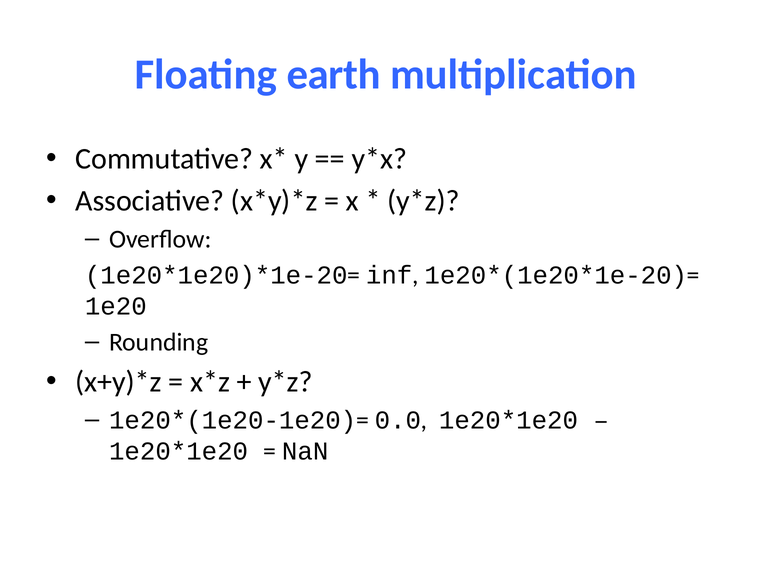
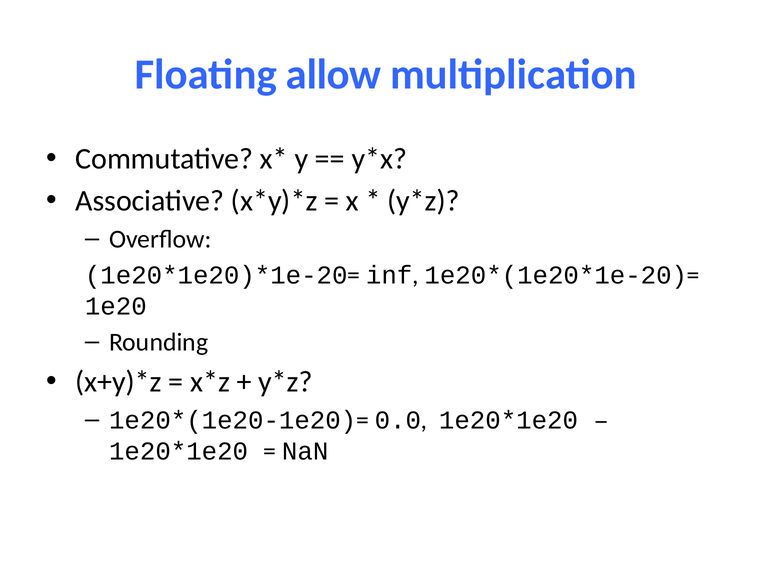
earth: earth -> allow (334, 74)
